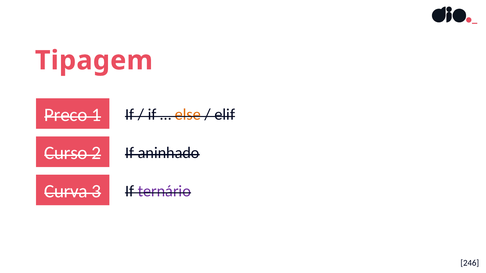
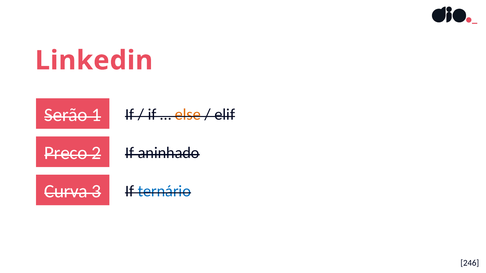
Tipagem: Tipagem -> Linkedin (94, 61)
Preco: Preco -> Serão (66, 115)
Curso: Curso -> Preco (66, 153)
ternário colour: purple -> blue (164, 191)
